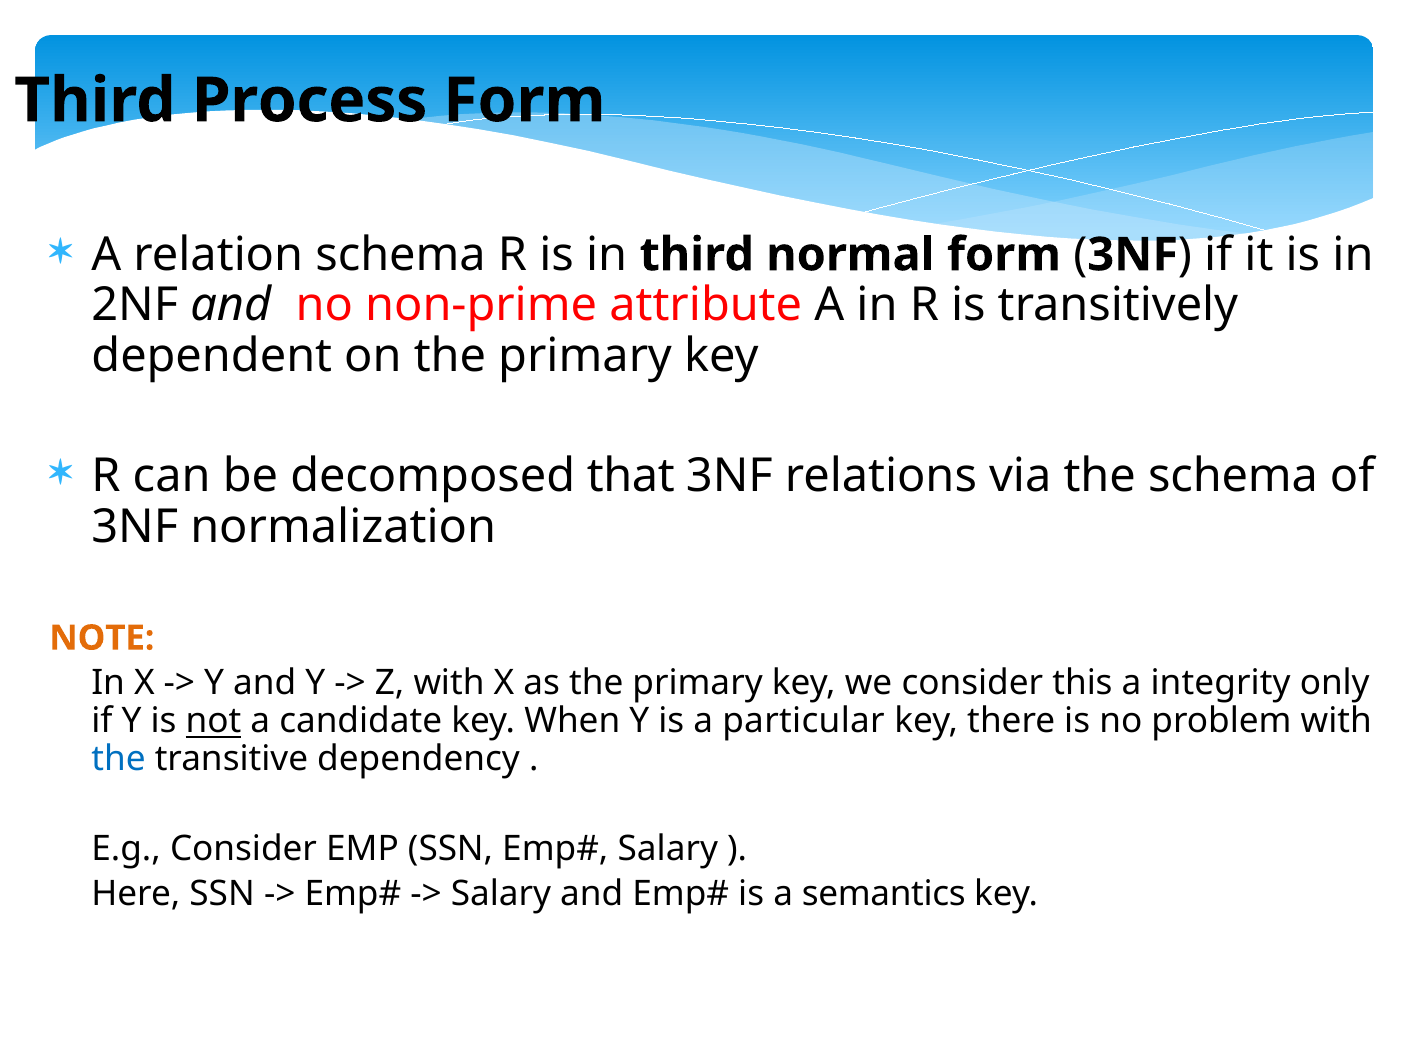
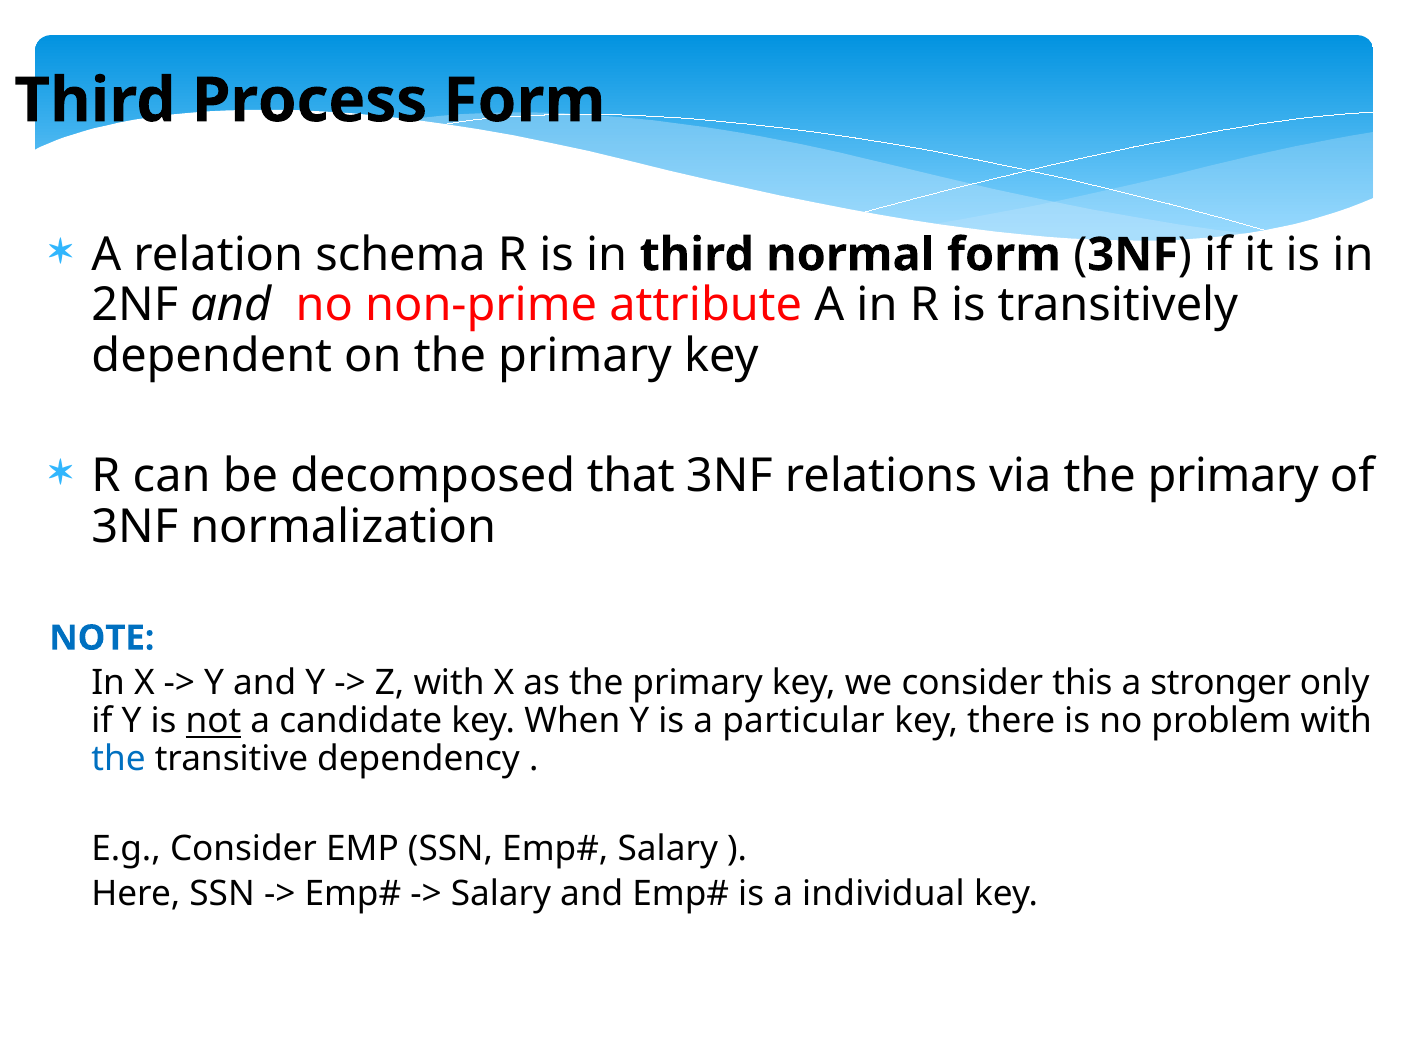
via the schema: schema -> primary (1233, 476)
NOTE colour: orange -> blue (102, 638)
integrity: integrity -> stronger (1221, 683)
semantics: semantics -> individual (883, 894)
